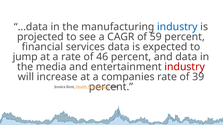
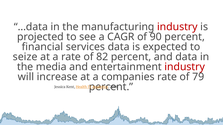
industry colour: blue -> red (177, 27)
59: 59 -> 90 (156, 37)
jump: jump -> seize (25, 57)
46: 46 -> 82 (102, 57)
39: 39 -> 79 (198, 77)
